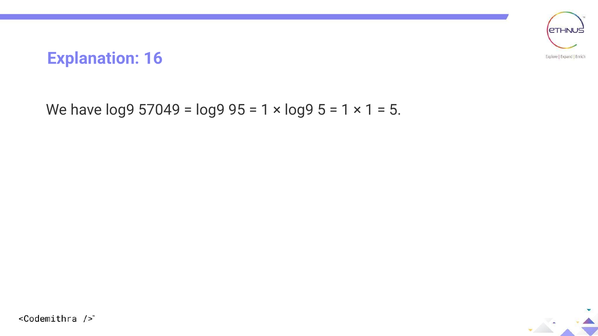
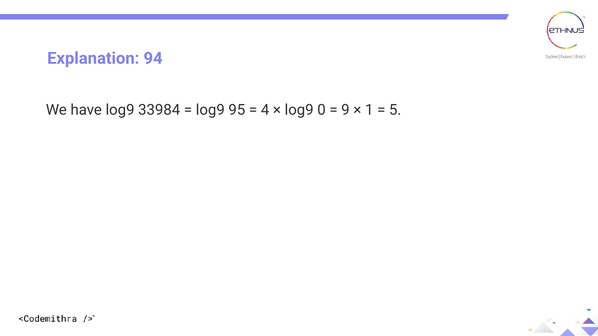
16: 16 -> 94 (153, 58)
57049: 57049 -> 33984 (159, 110)
1: 1 -> 4 (265, 110)
log9 5: 5 -> 0 (321, 110)
1: 1 -> 9 (345, 110)
